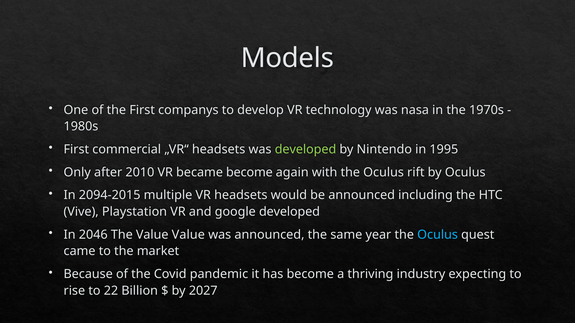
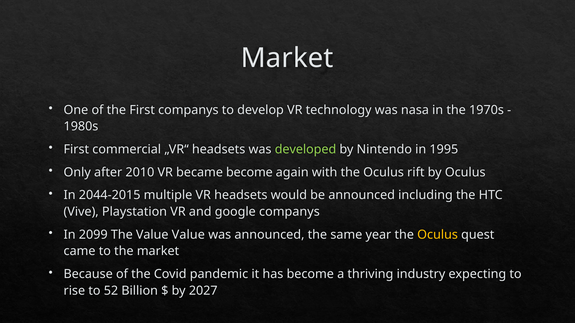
Models: Models -> Market (287, 58)
2094-2015: 2094-2015 -> 2044-2015 (110, 195)
google developed: developed -> companys (289, 212)
2046: 2046 -> 2099 (93, 235)
Oculus colour: light blue -> yellow (438, 235)
22: 22 -> 52 (111, 291)
